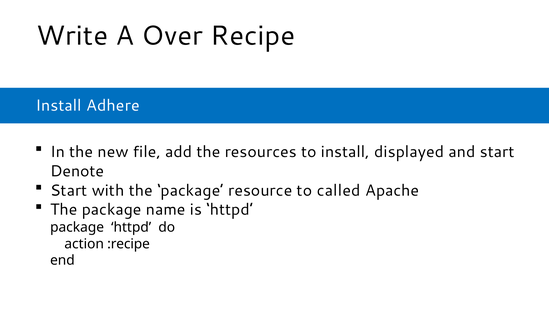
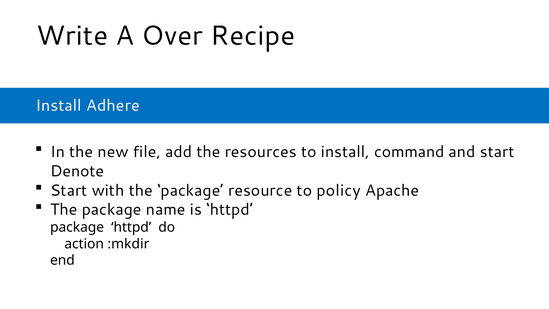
displayed: displayed -> command (409, 152)
called: called -> policy (339, 190)
:recipe: :recipe -> :mkdir (128, 244)
